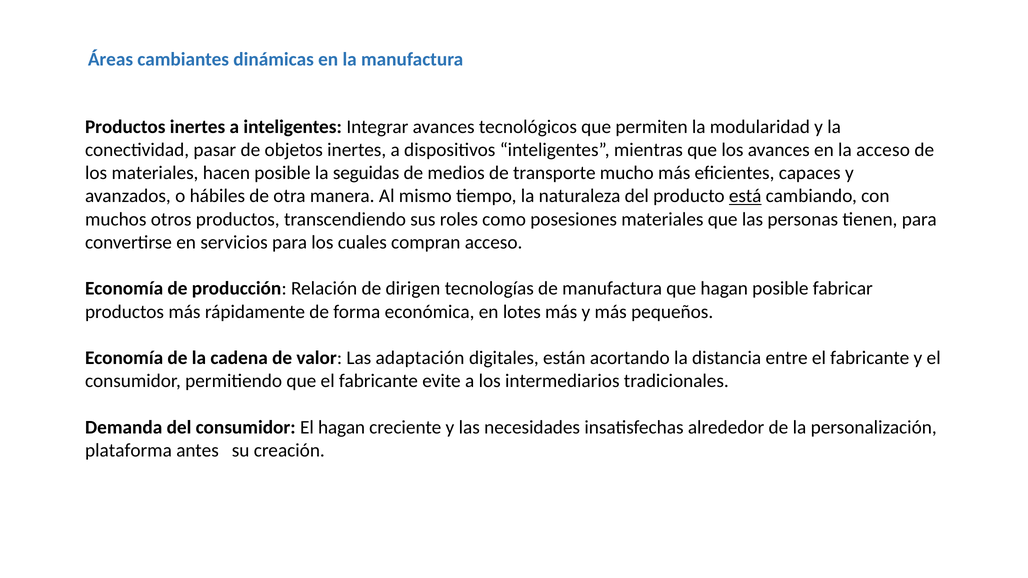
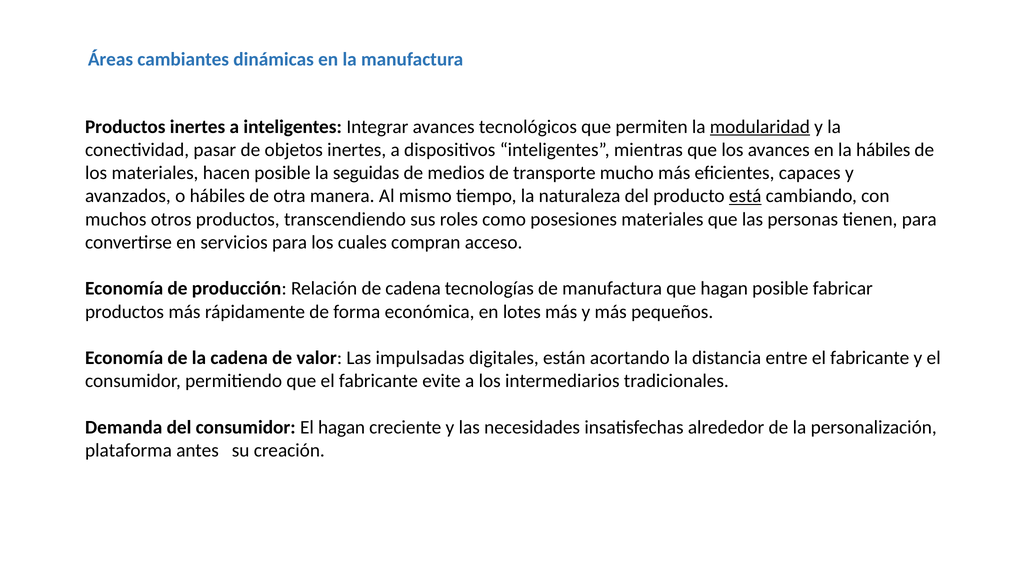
modularidad underline: none -> present (760, 127)
la acceso: acceso -> hábiles (883, 150)
de dirigen: dirigen -> cadena (413, 289)
adaptación: adaptación -> impulsadas (420, 358)
